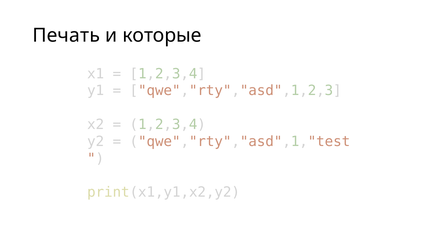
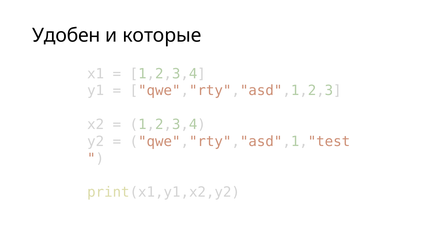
Печать: Печать -> Удобен (66, 36)
